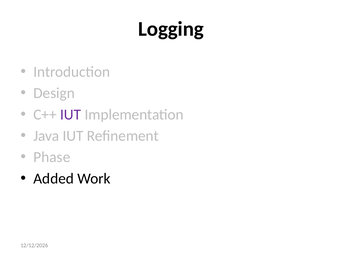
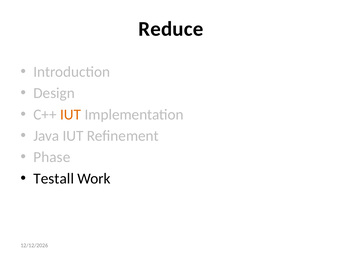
Logging: Logging -> Reduce (171, 29)
IUT colour: purple -> orange (71, 114)
Added: Added -> Testall (54, 178)
